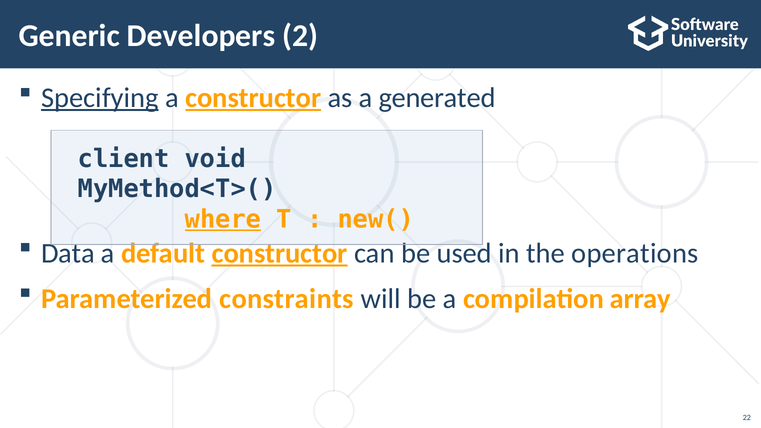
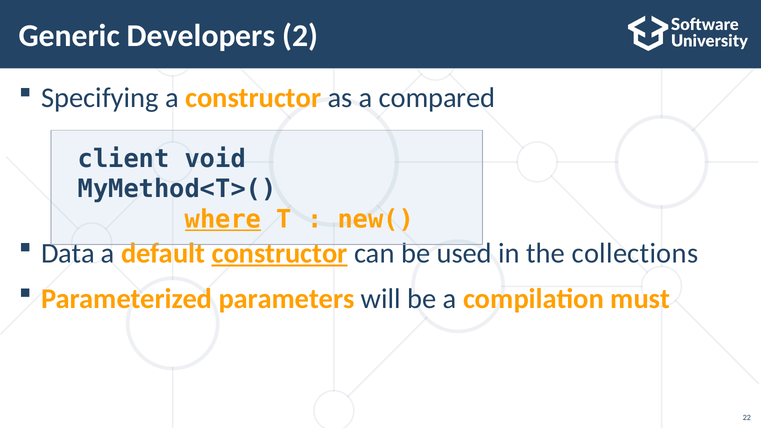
Specifying underline: present -> none (100, 98)
constructor underline: present -> none (253, 98)
generated: generated -> compared (437, 98)
operations: operations -> collections (635, 253)
constraints: constraints -> parameters (287, 299)
array: array -> must (640, 299)
